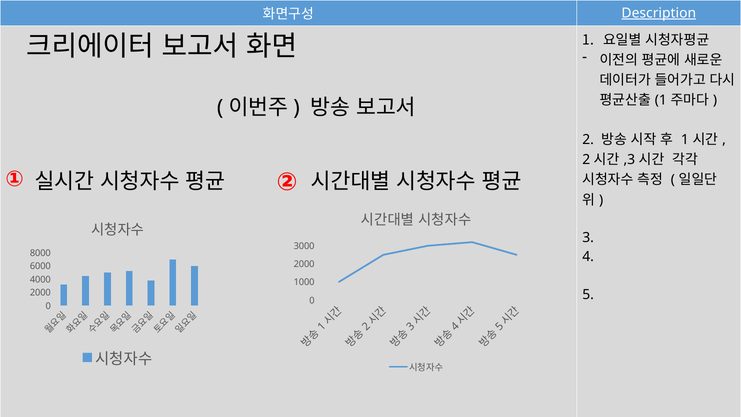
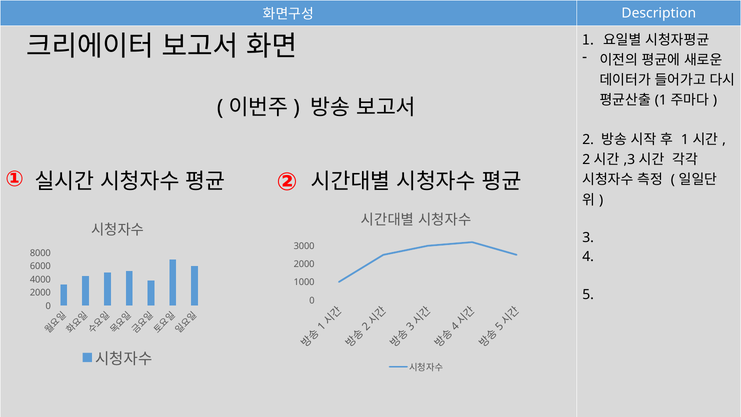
Description underline: present -> none (659, 13)
